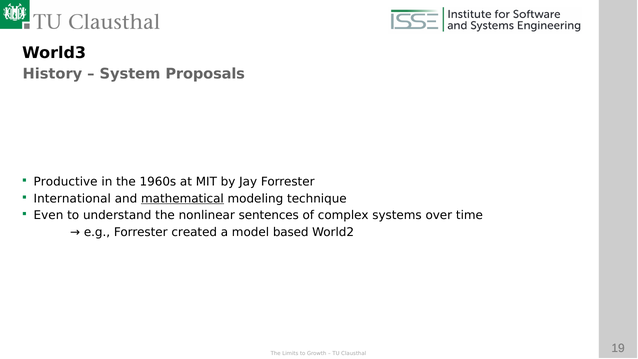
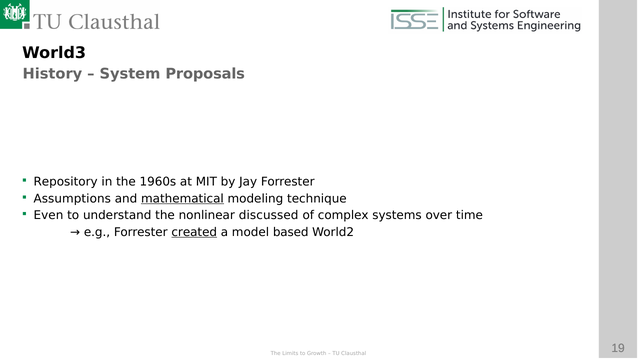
Productive: Productive -> Repository (66, 182)
International: International -> Assumptions (72, 199)
sentences: sentences -> discussed (269, 215)
created underline: none -> present (194, 232)
